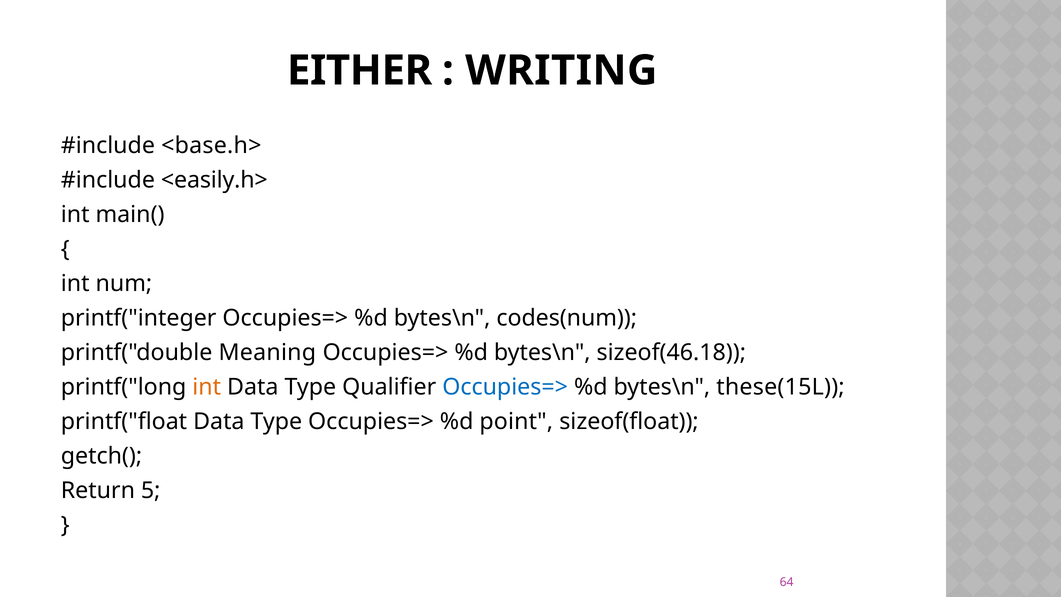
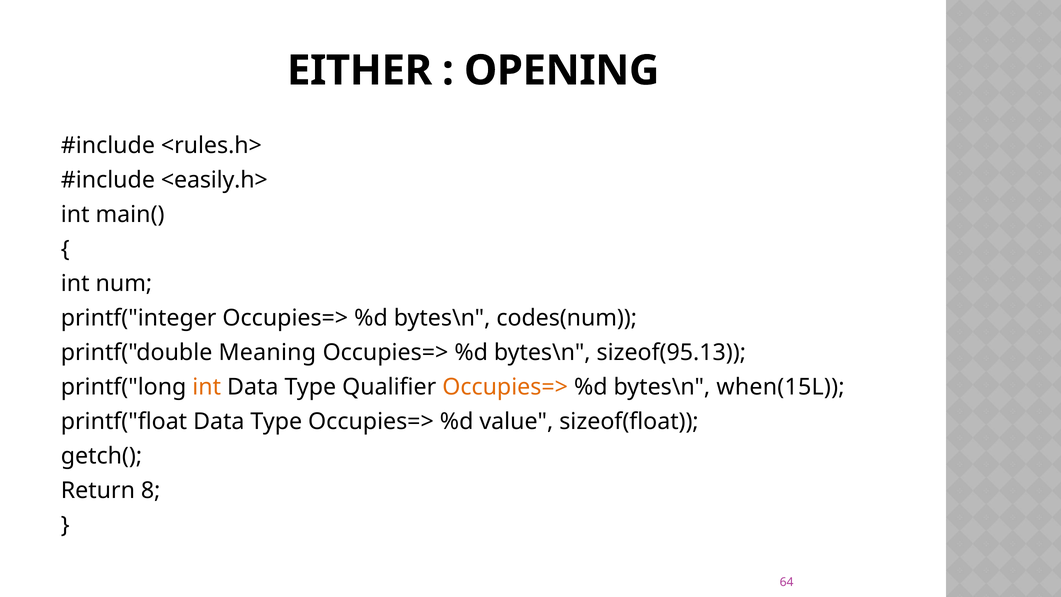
WRITING: WRITING -> OPENING (562, 71)
<base.h>: <base.h> -> <rules.h> (211, 145)
sizeof(46.18: sizeof(46.18 -> sizeof(95.13 (671, 352)
Occupies=> colour: blue -> orange (505, 387)
these(15L: these(15L -> when(15L (781, 387)
point: point -> value (516, 421)
5: 5 -> 8 (151, 490)
